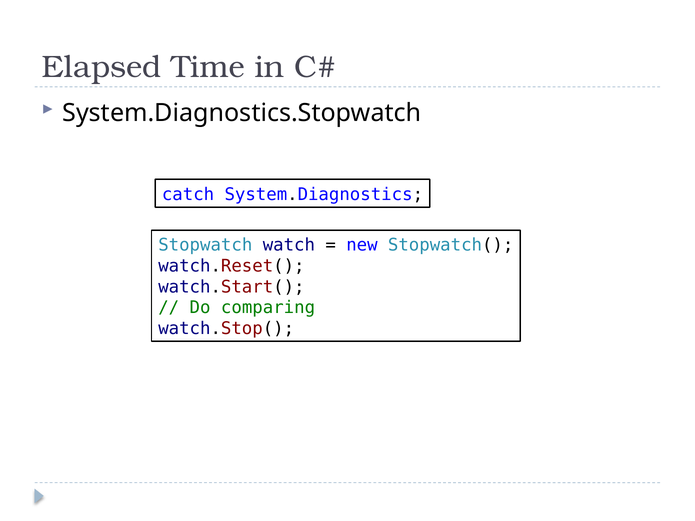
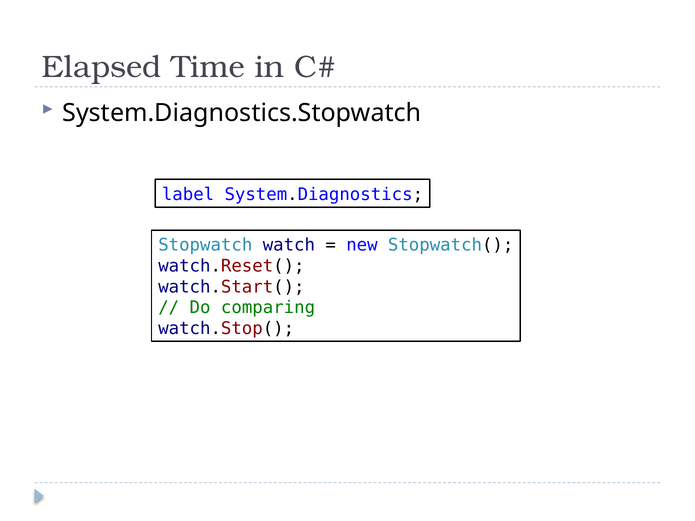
catch: catch -> label (188, 195)
